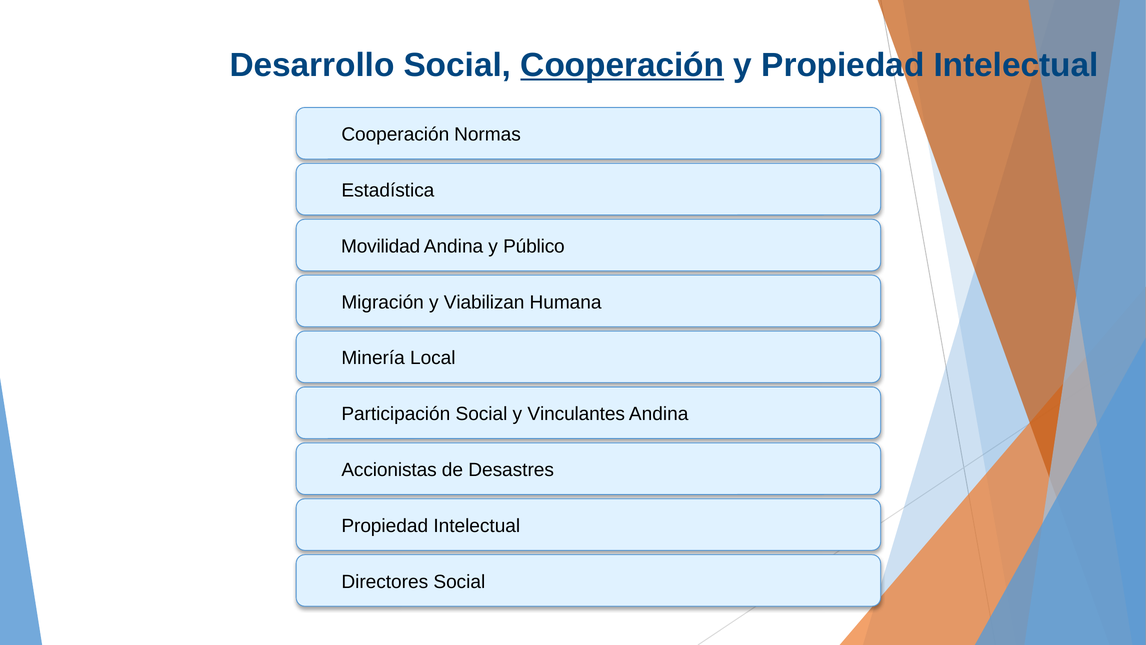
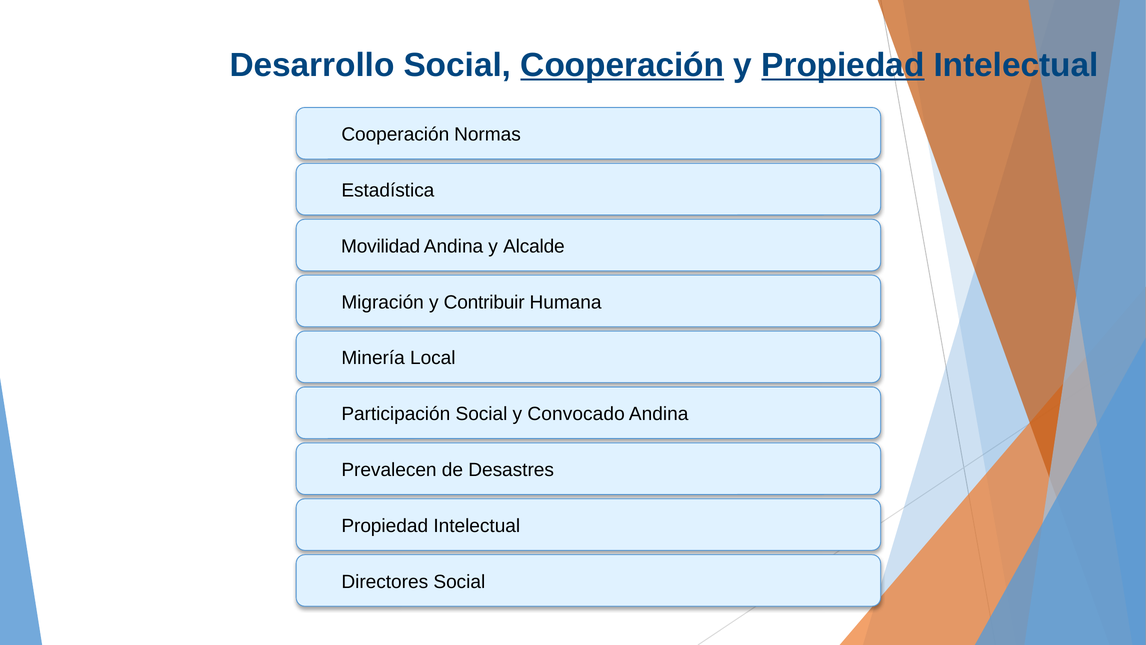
Propiedad underline: none -> present (843, 65)
Público: Público -> Alcalde (534, 246)
Viabilizan: Viabilizan -> Contribuir (484, 302)
Vinculantes: Vinculantes -> Convocado (576, 414)
Accionistas: Accionistas -> Prevalecen (389, 470)
